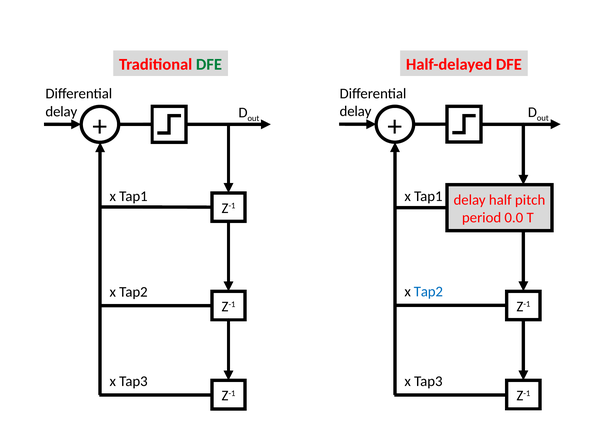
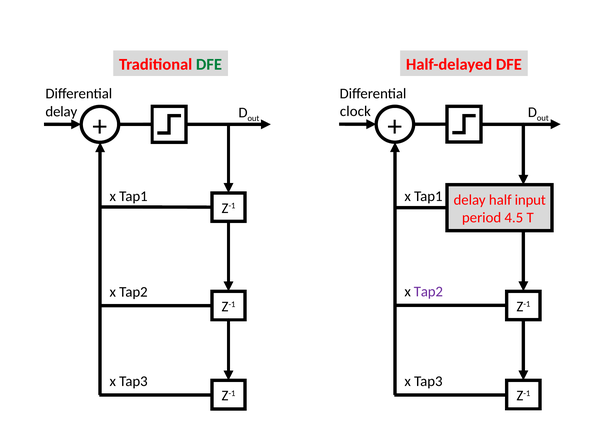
delay: delay -> clock (355, 111)
pitch: pitch -> input (530, 200)
0.0: 0.0 -> 4.5 (514, 218)
Tap2 colour: blue -> purple (428, 292)
